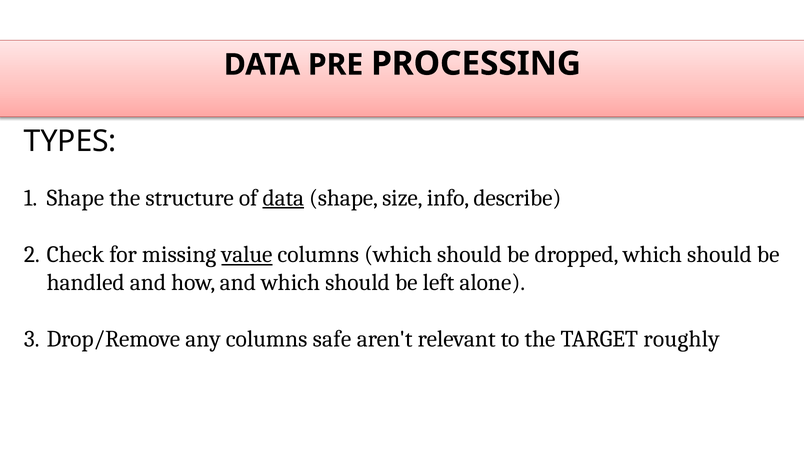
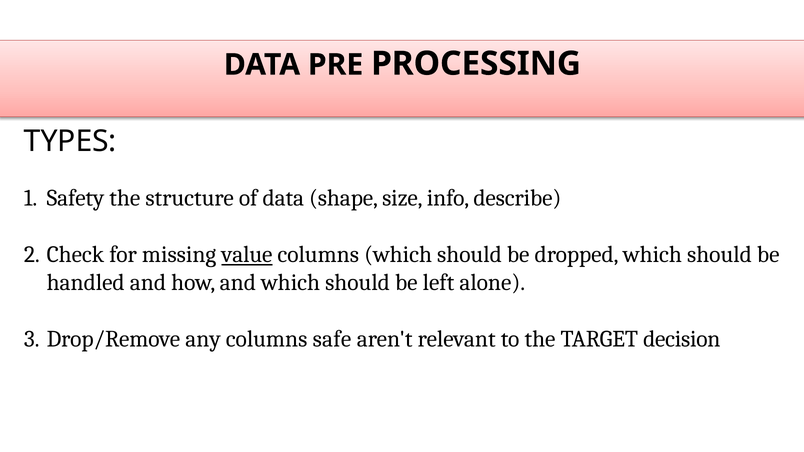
Shape: Shape -> Safety (75, 198)
data underline: present -> none (283, 198)
roughly: roughly -> decision (682, 339)
